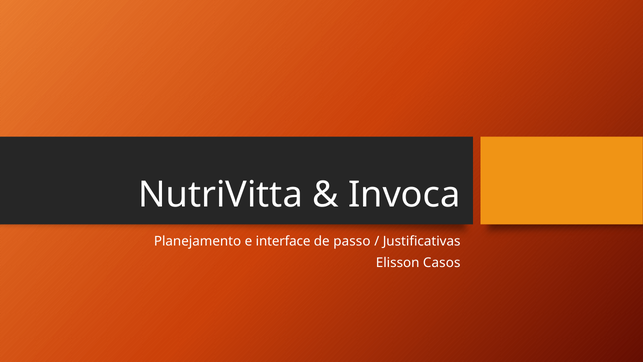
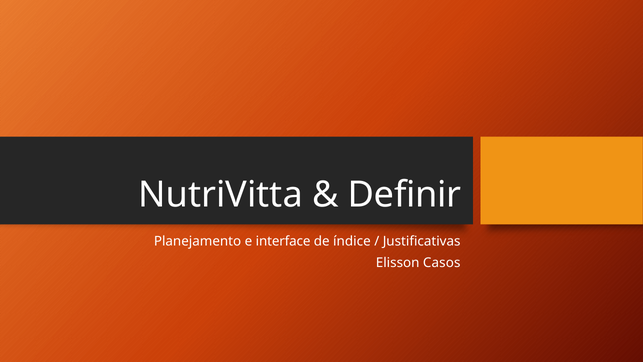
Invoca: Invoca -> Definir (404, 194)
passo: passo -> índice (352, 241)
